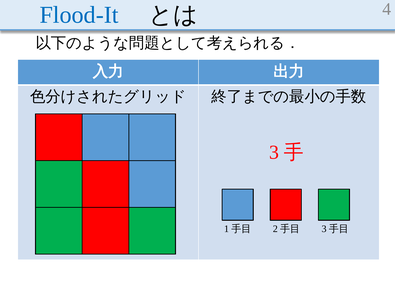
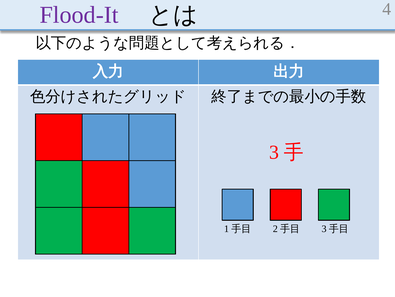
Flood-It colour: blue -> purple (79, 15)
